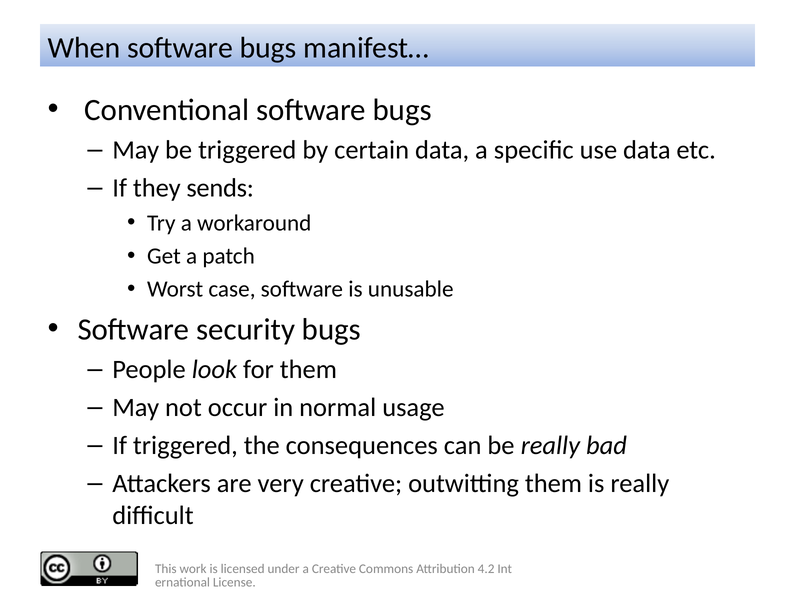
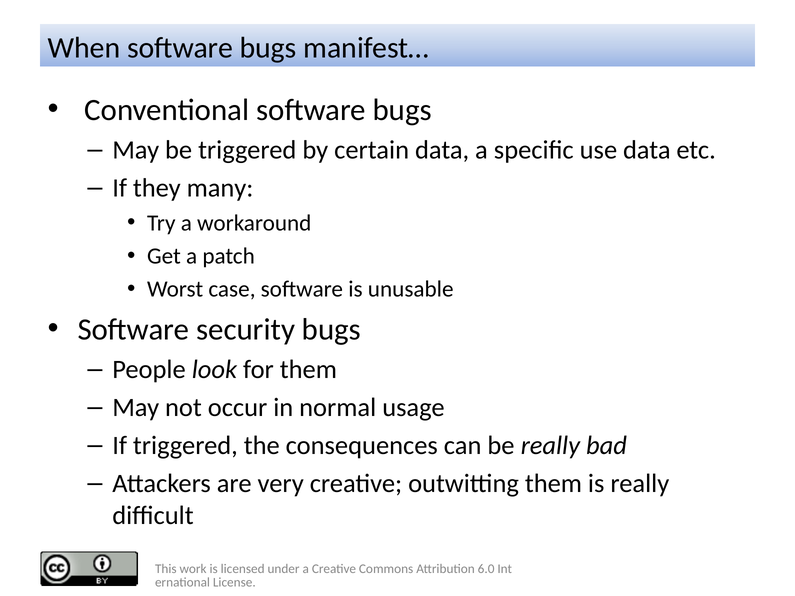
sends: sends -> many (220, 188)
4.2: 4.2 -> 6.0 (486, 569)
